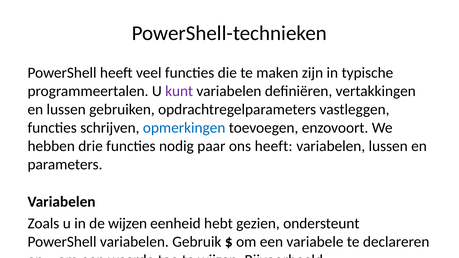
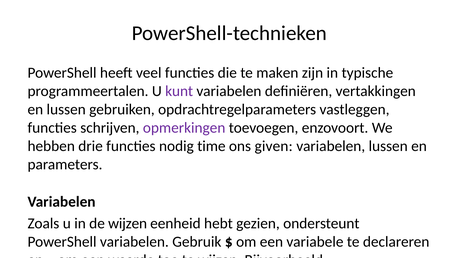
opmerkingen colour: blue -> purple (184, 128)
nodig paar: paar -> time (211, 146)
ons heeft: heeft -> given (274, 146)
